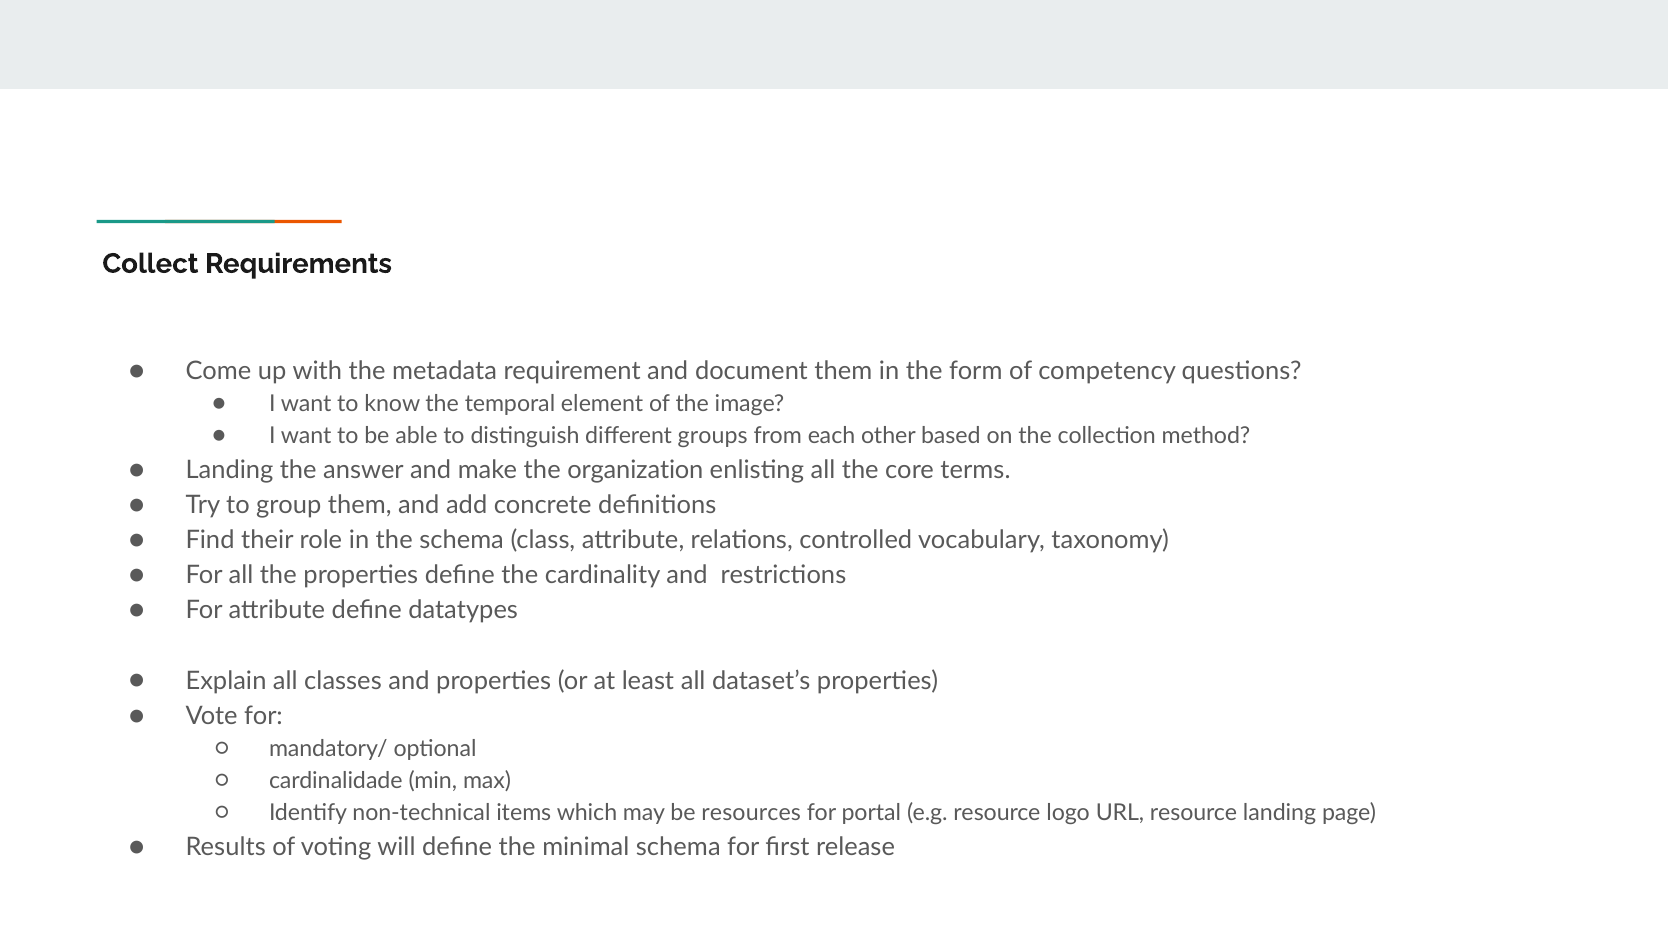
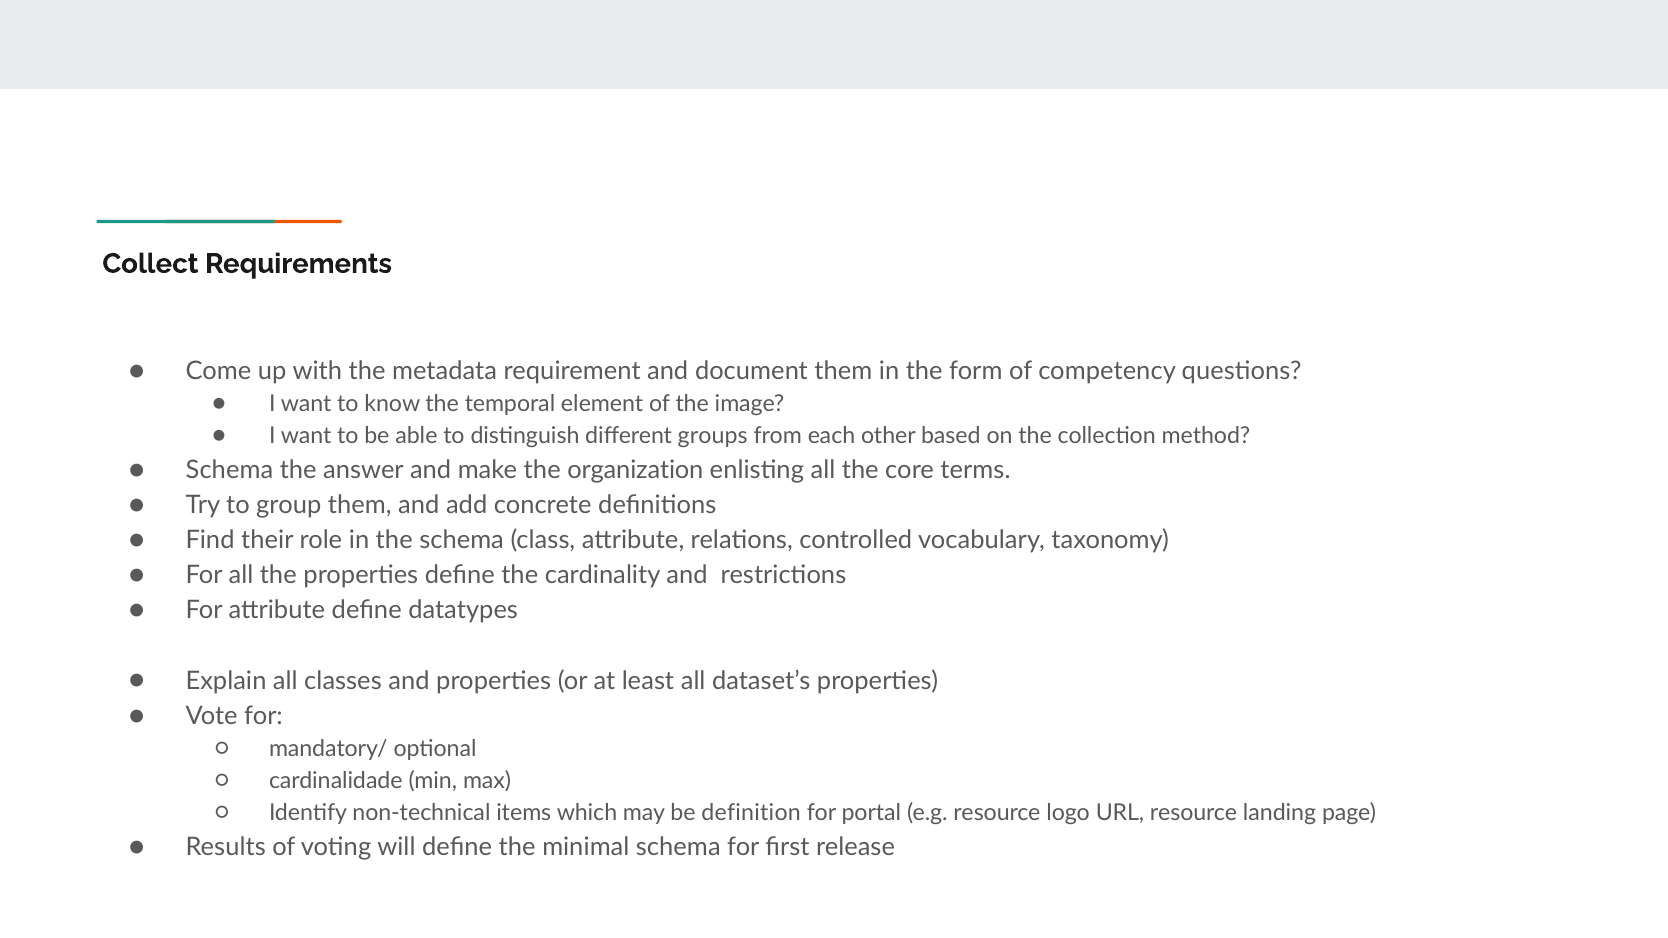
Landing: Landing -> Schema (229, 470)
resources: resources -> definition (751, 813)
